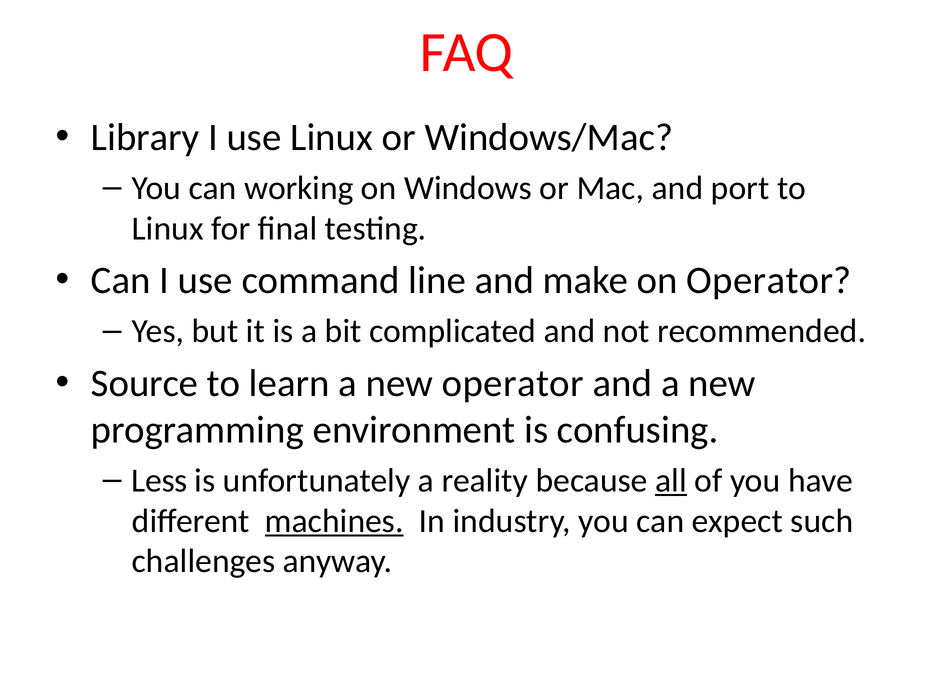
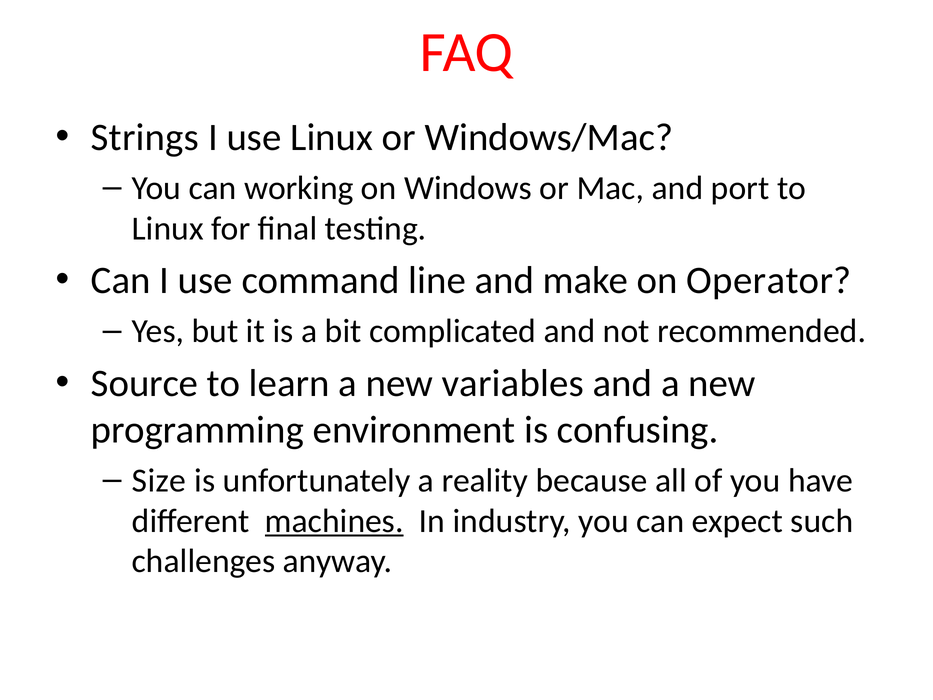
Library: Library -> Strings (145, 138)
new operator: operator -> variables (513, 383)
Less: Less -> Size (159, 480)
all underline: present -> none (671, 480)
